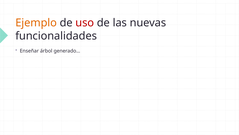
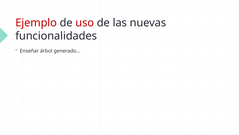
Ejemplo colour: orange -> red (36, 23)
